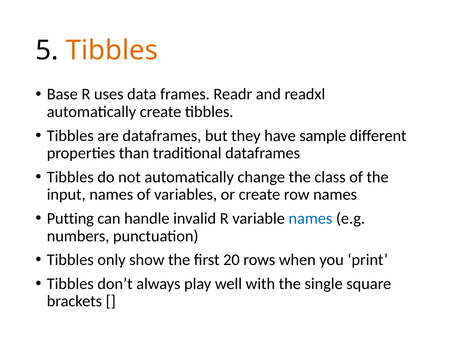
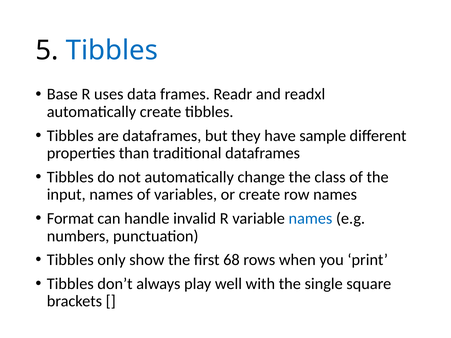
Tibbles colour: orange -> blue (112, 51)
Putting: Putting -> Format (70, 219)
20: 20 -> 68 (231, 260)
